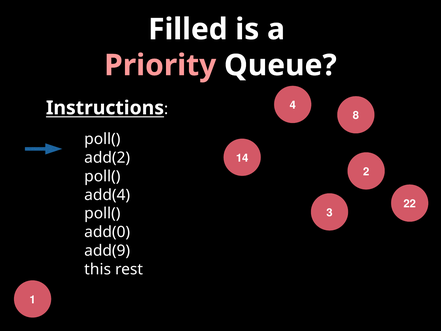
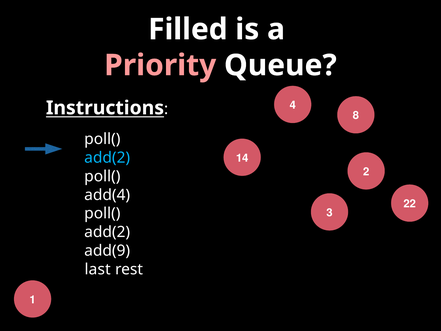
add(2 colour: white -> light blue (107, 158)
add(0: add(0 -> add(2 (107, 232)
this: this -> last (98, 269)
